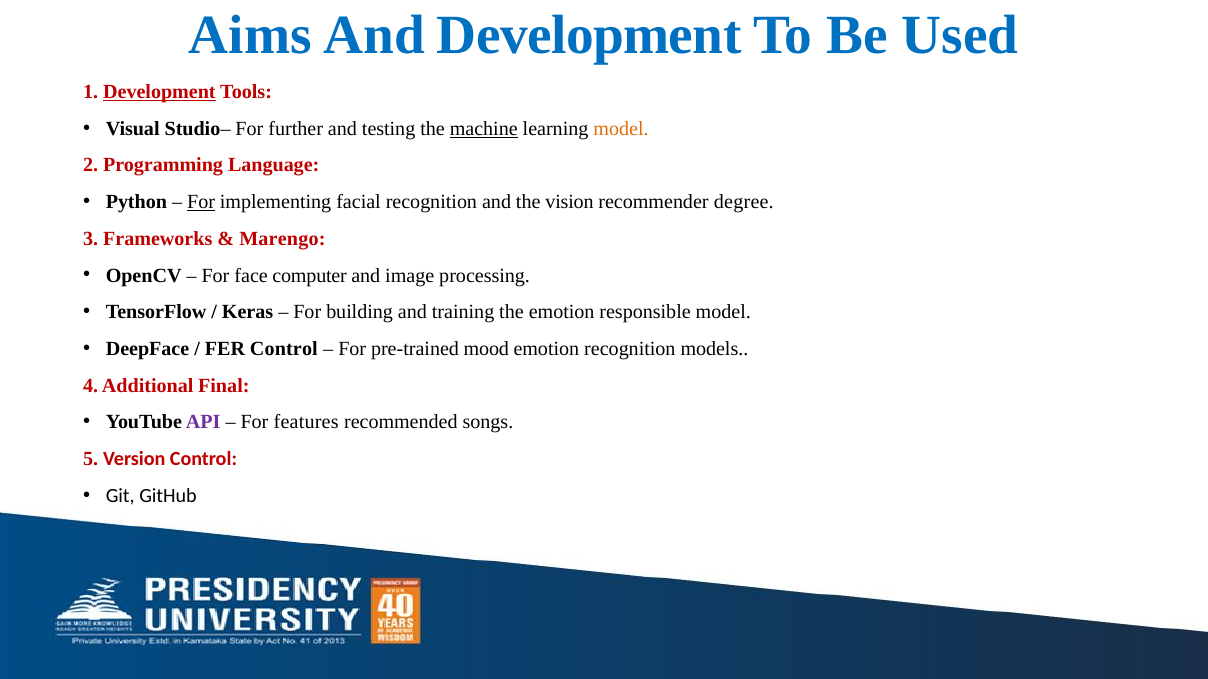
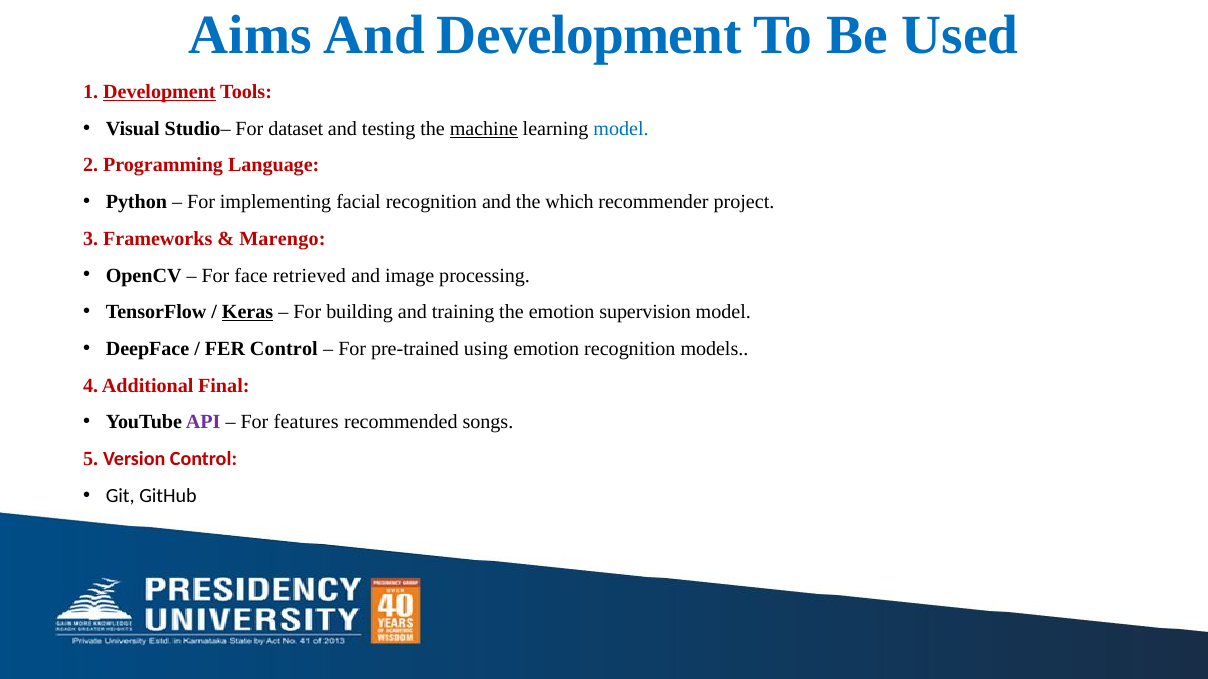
further: further -> dataset (296, 129)
model colour: orange -> blue (621, 129)
For underline: present -> none (201, 202)
vision: vision -> which (570, 202)
degree: degree -> project (744, 202)
computer: computer -> retrieved (309, 276)
Keras underline: none -> present (248, 312)
responsible: responsible -> supervision (645, 312)
mood: mood -> using (486, 349)
